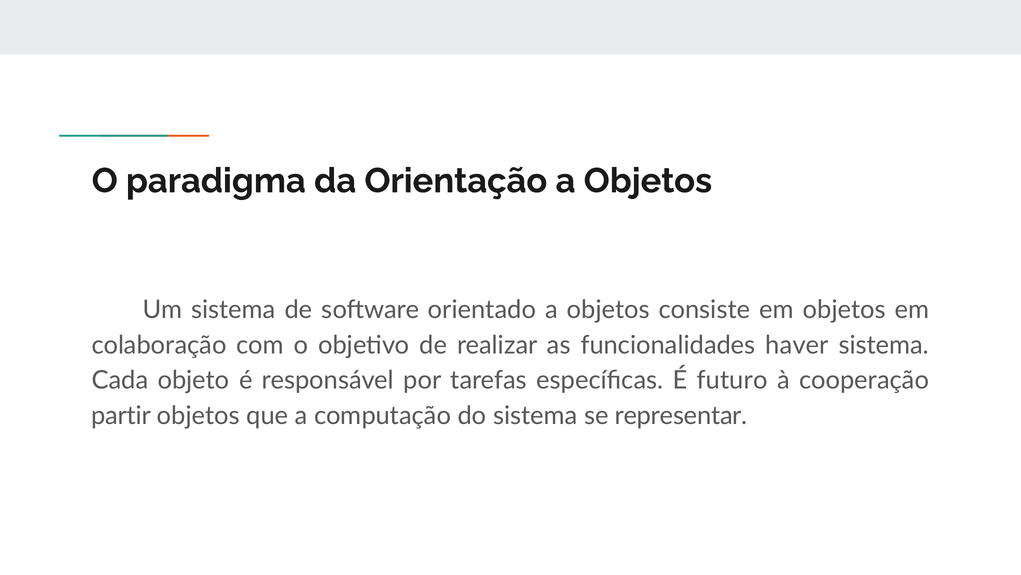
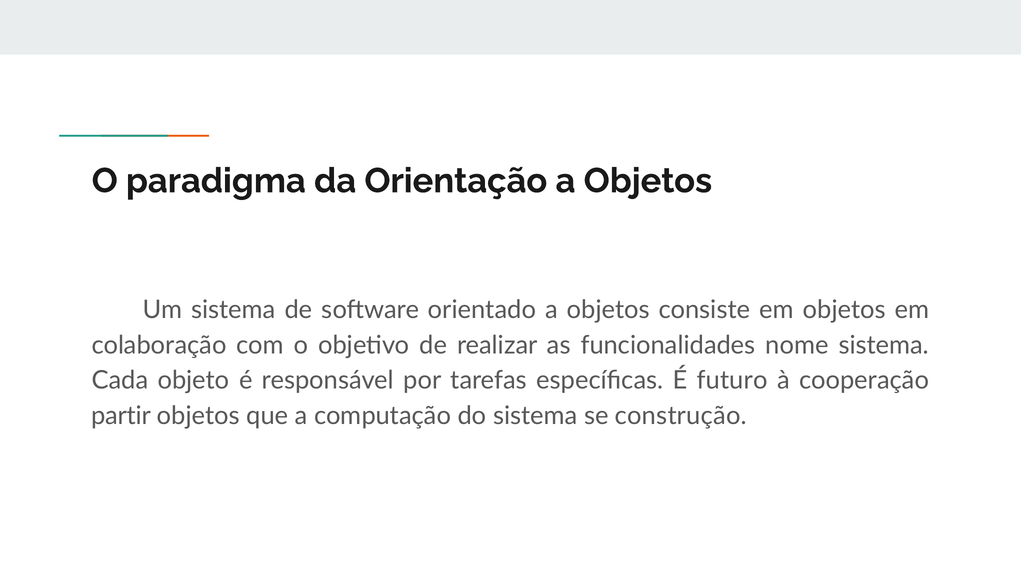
haver: haver -> nome (797, 345)
representar: representar -> construção (681, 415)
